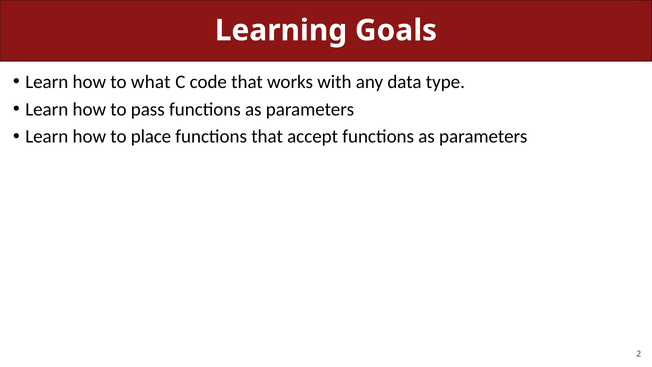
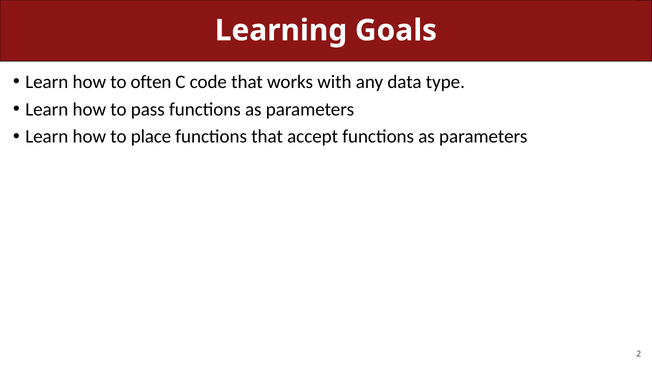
what: what -> often (151, 82)
